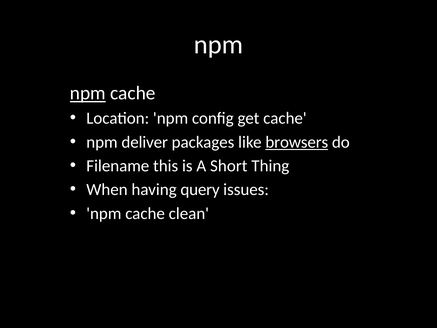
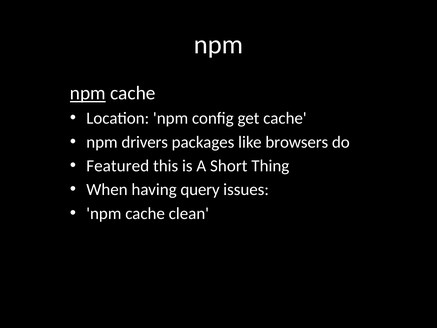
deliver: deliver -> drivers (145, 142)
browsers underline: present -> none (297, 142)
Filename: Filename -> Featured (118, 166)
